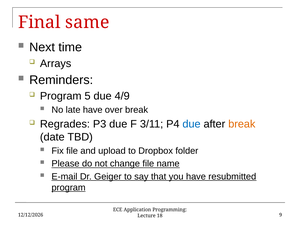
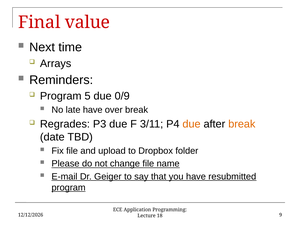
same: same -> value (87, 22)
4/9: 4/9 -> 0/9 (122, 96)
due colour: blue -> orange (192, 124)
